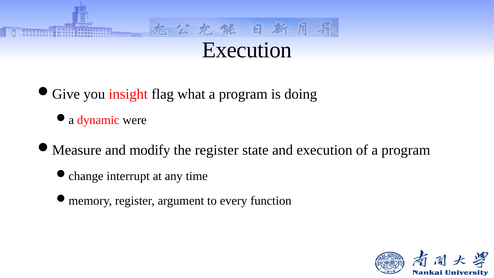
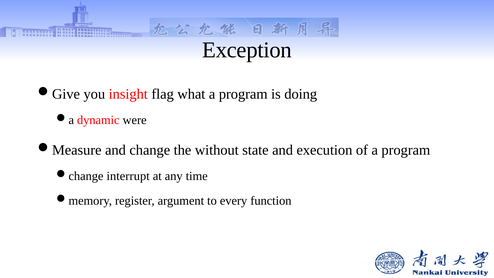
Execution: Execution -> Exception (247, 50)
modify: modify -> change (150, 150)
the register: register -> without (217, 150)
